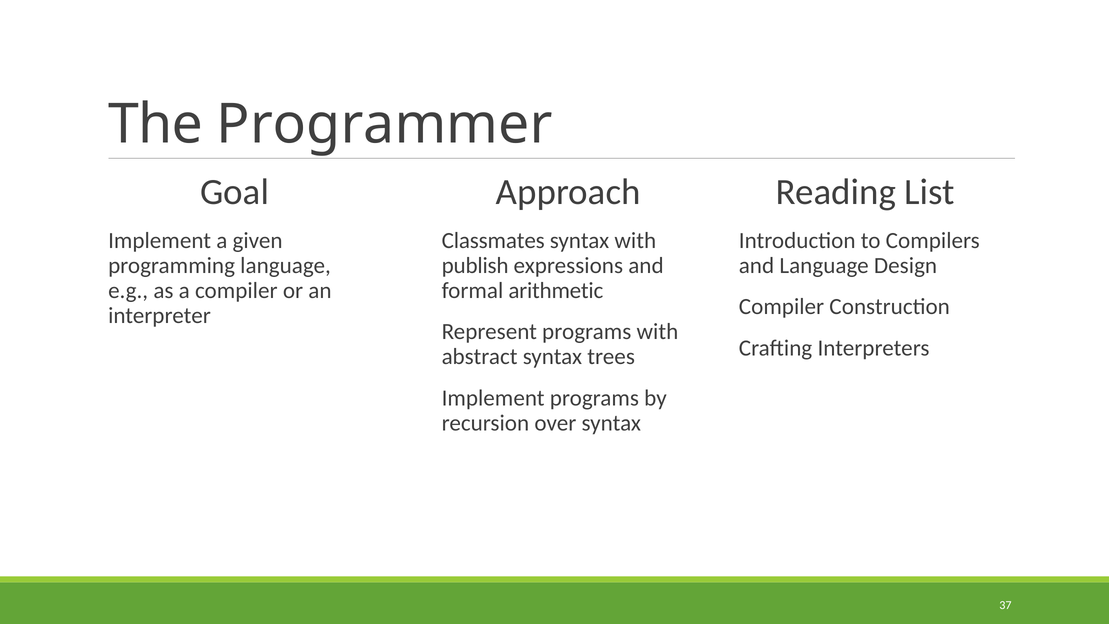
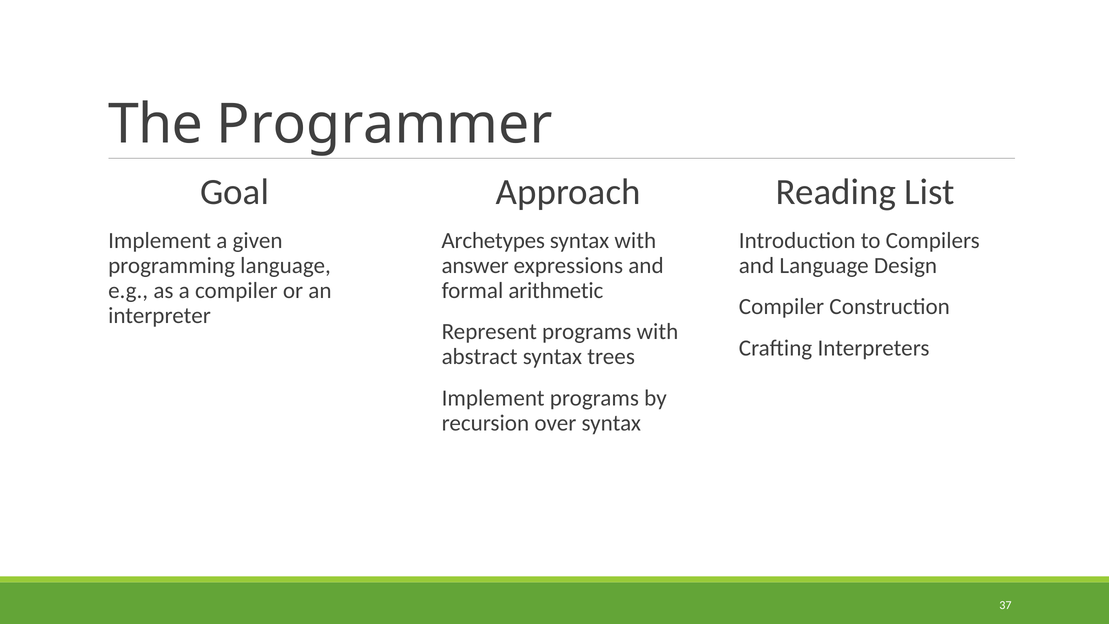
Classmates: Classmates -> Archetypes (493, 241)
publish: publish -> answer (475, 266)
